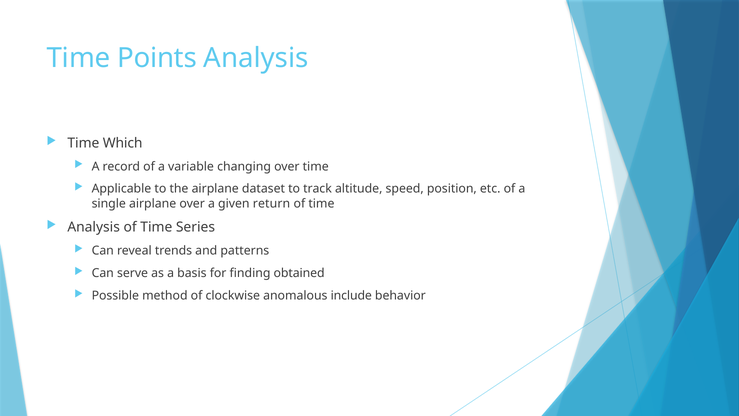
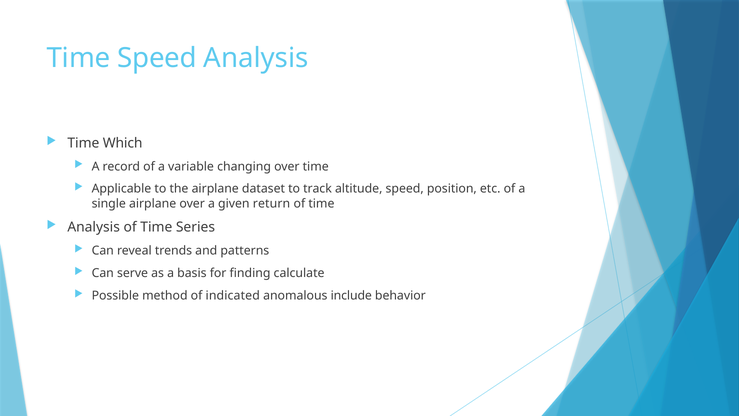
Time Points: Points -> Speed (157, 58)
obtained: obtained -> calculate (299, 273)
clockwise: clockwise -> indicated (233, 295)
